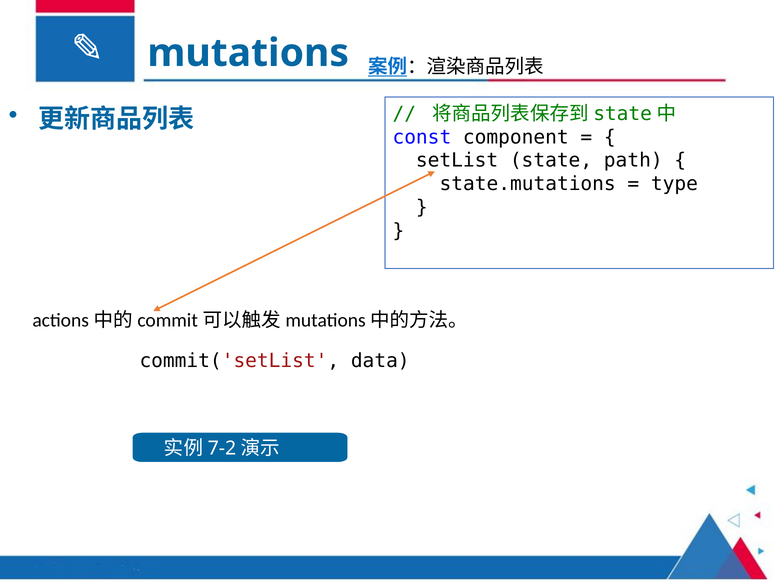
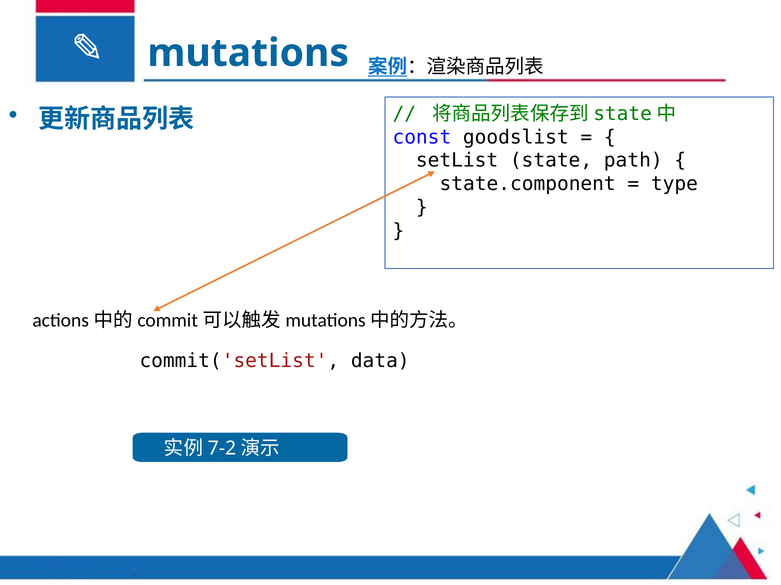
component: component -> goodslist (516, 137)
state.mutations: state.mutations -> state.component (528, 184)
